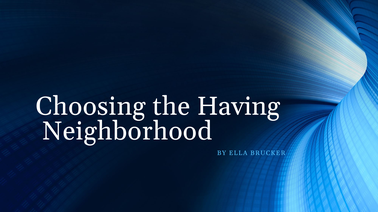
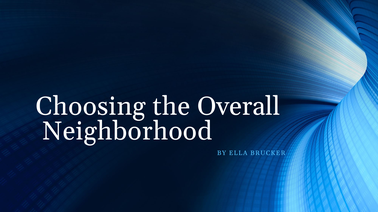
Having: Having -> Overall (239, 107)
